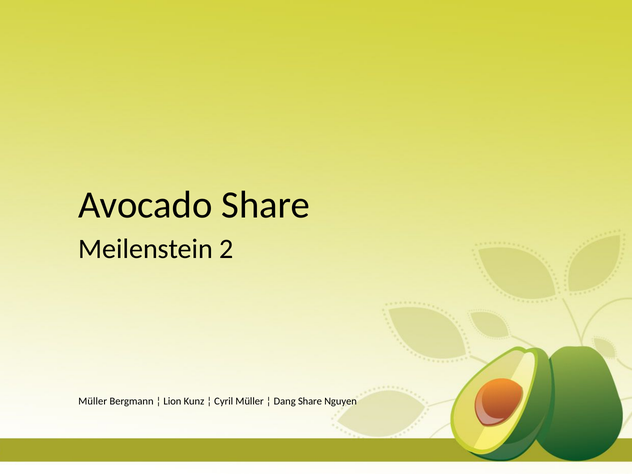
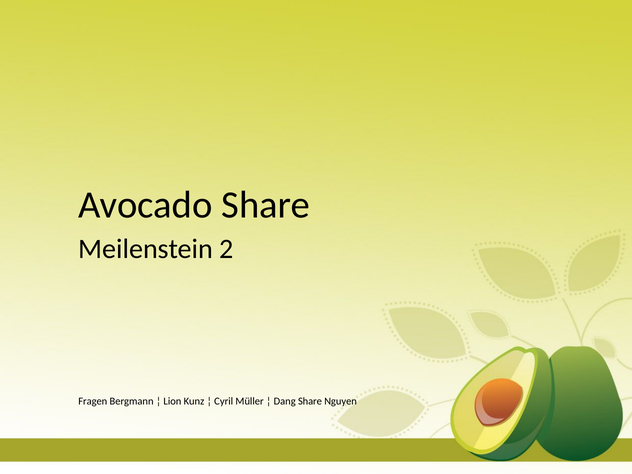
Müller: Müller -> Fragen (93, 401)
